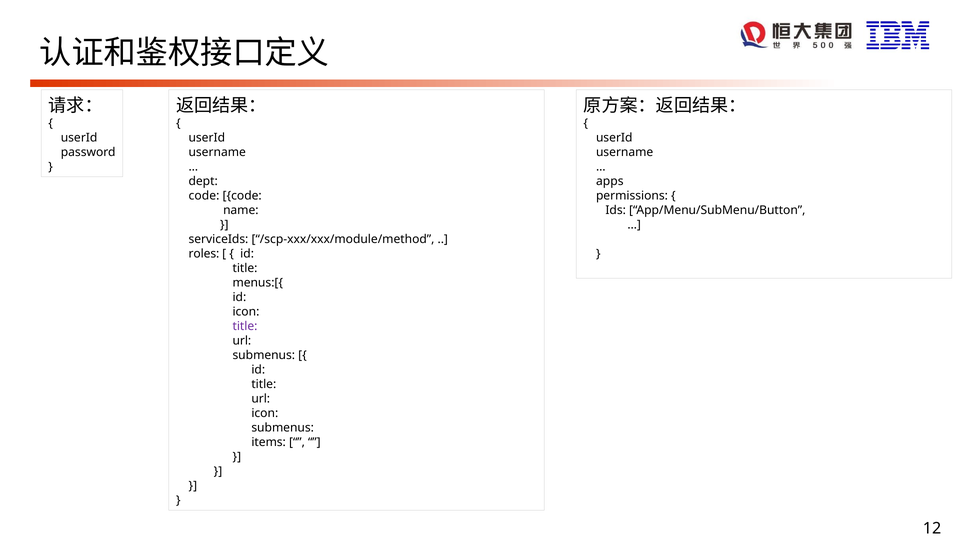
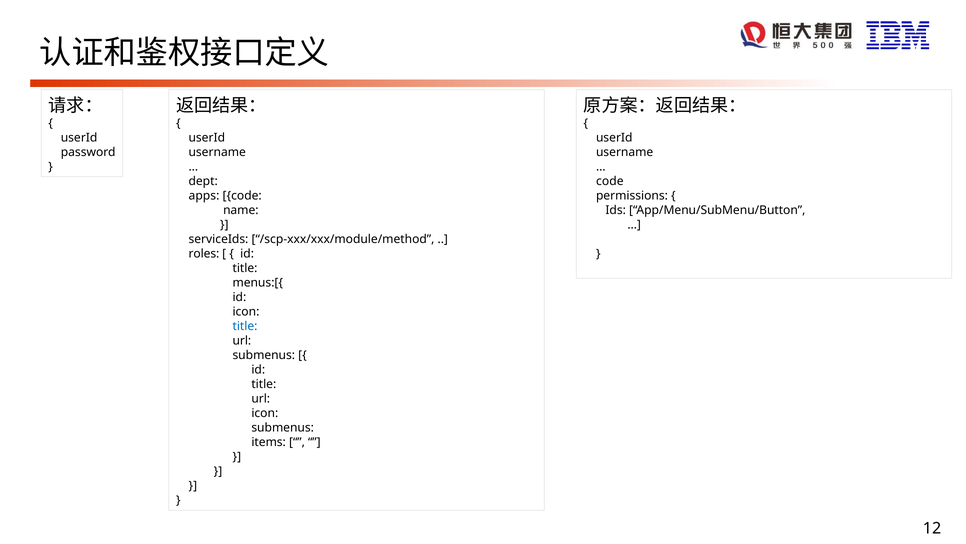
apps: apps -> code (610, 181)
code: code -> apps (204, 196)
title colour: purple -> blue (245, 326)
